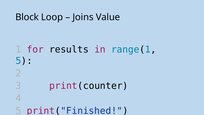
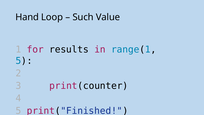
Block: Block -> Hand (27, 17)
Joins: Joins -> Such (83, 17)
